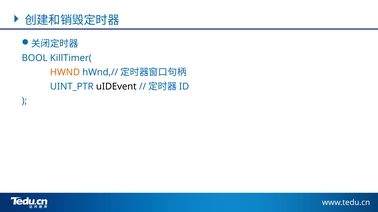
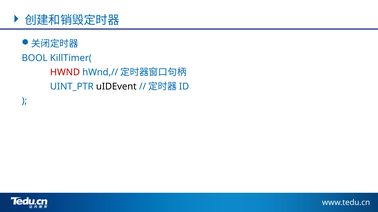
HWND colour: orange -> red (65, 72)
